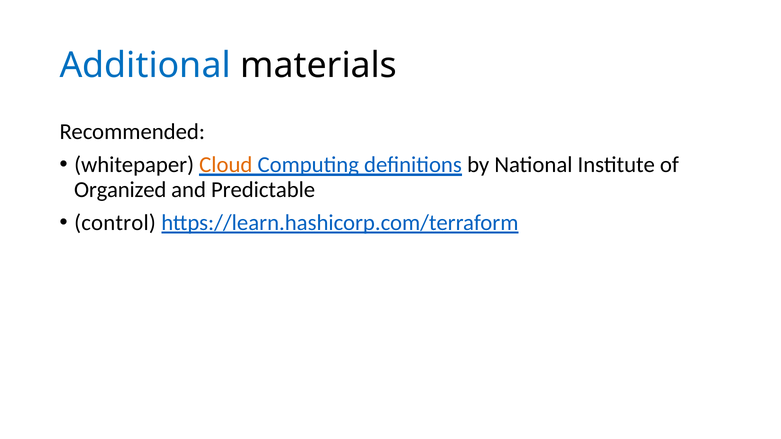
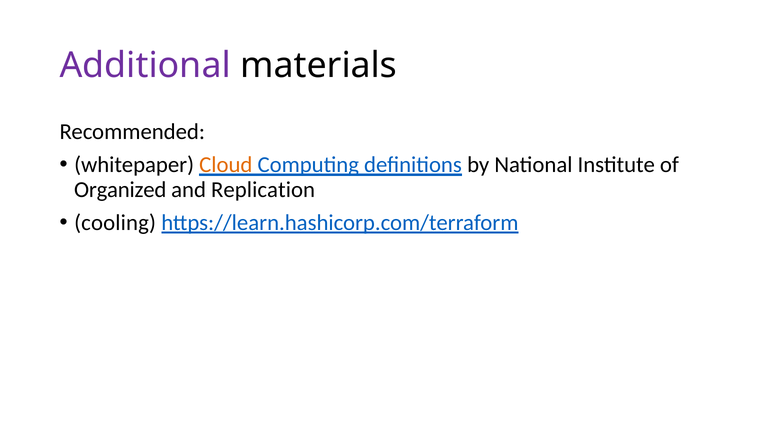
Additional colour: blue -> purple (145, 66)
Predictable: Predictable -> Replication (263, 190)
control: control -> cooling (115, 223)
